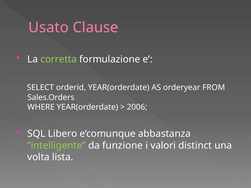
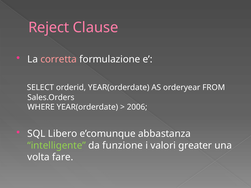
Usato: Usato -> Reject (49, 28)
corretta colour: light green -> pink (59, 59)
distinct: distinct -> greater (195, 146)
lista: lista -> fare (63, 157)
